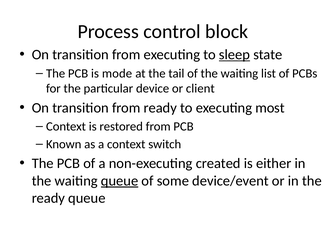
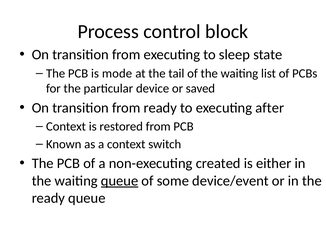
sleep underline: present -> none (235, 55)
client: client -> saved (200, 89)
most: most -> after (270, 108)
